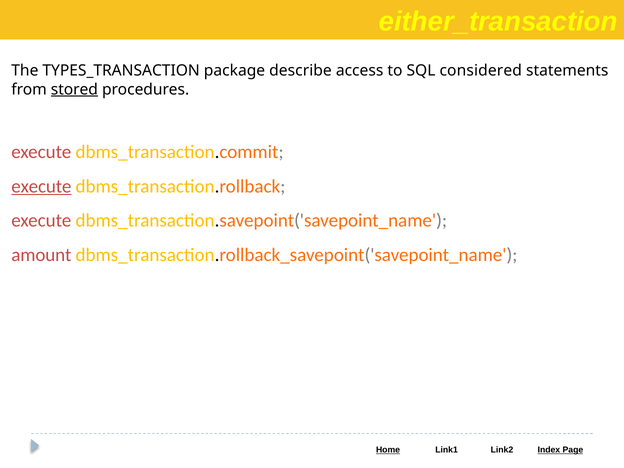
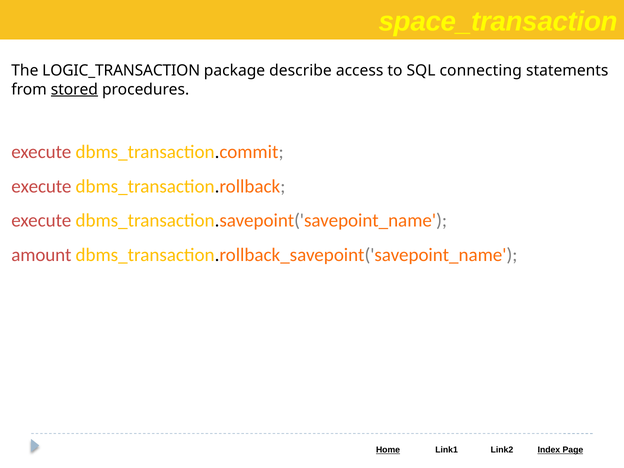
either_transaction: either_transaction -> space_transaction (498, 22)
TYPES_TRANSACTION: TYPES_TRANSACTION -> LOGIC_TRANSACTION (121, 71)
considered: considered -> connecting (481, 71)
execute underline: present -> none (41, 186)
